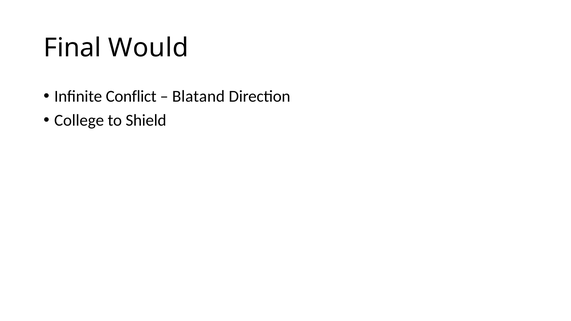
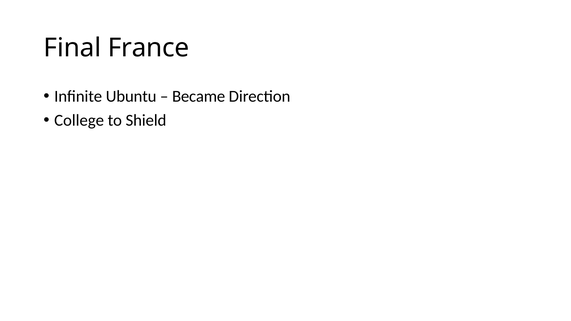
Would: Would -> France (149, 48)
Conflict: Conflict -> Ubuntu (131, 97)
Blatand: Blatand -> Became (199, 97)
